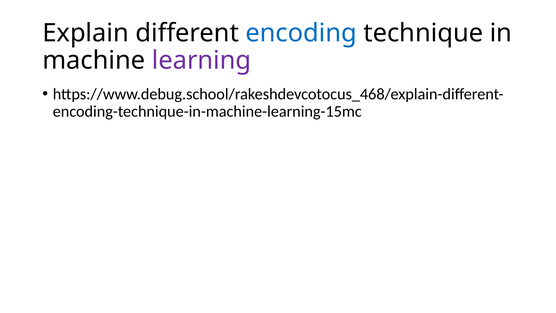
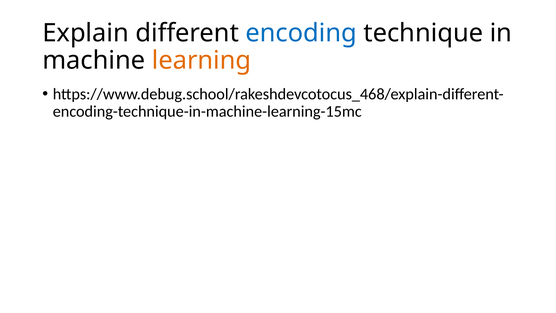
learning colour: purple -> orange (202, 60)
